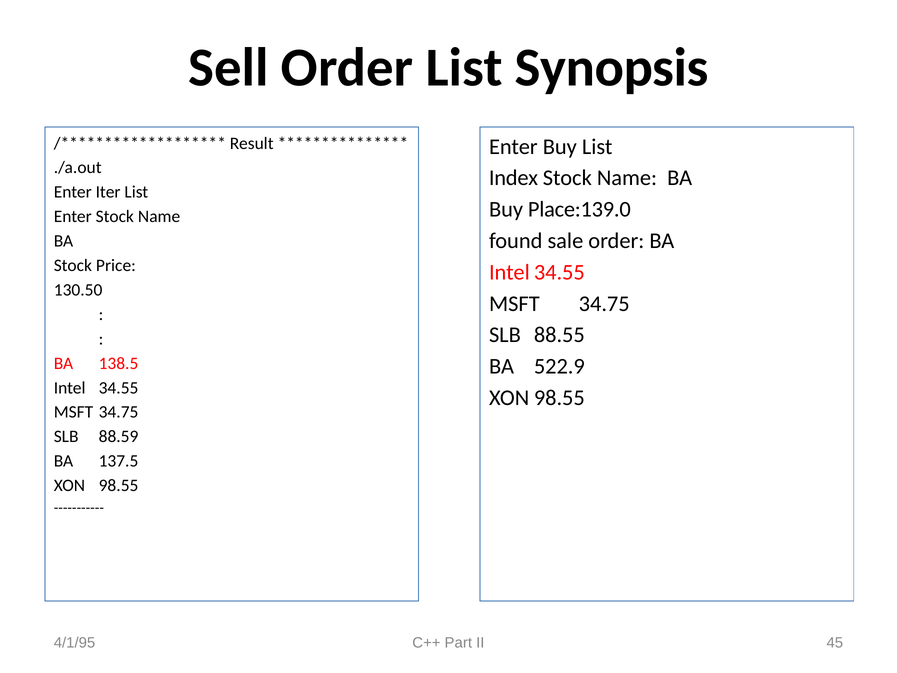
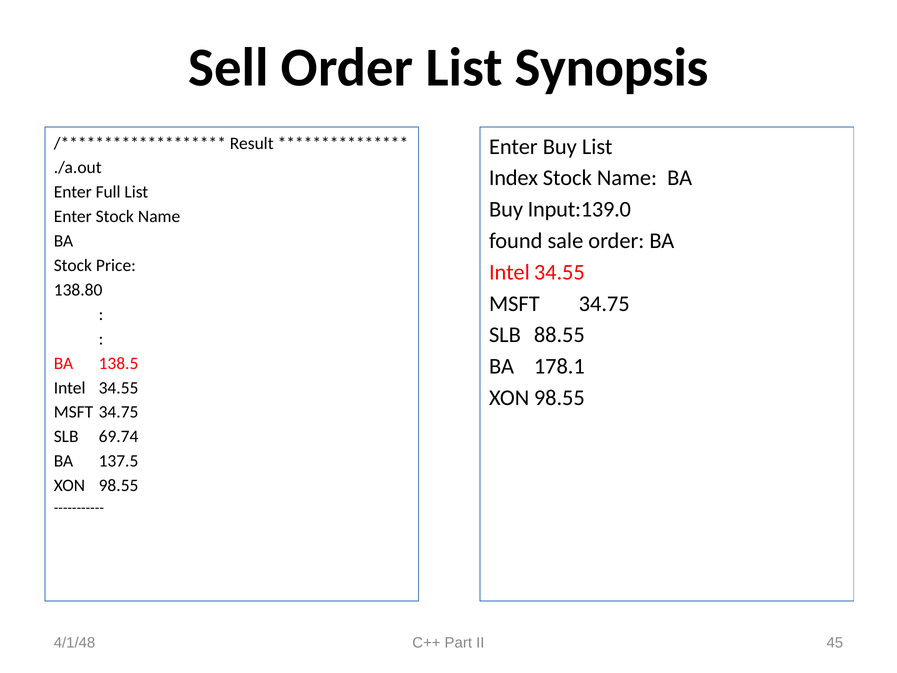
Iter: Iter -> Full (108, 192)
Place:139.0: Place:139.0 -> Input:139.0 (579, 209)
130.50: 130.50 -> 138.80 (78, 290)
522.9: 522.9 -> 178.1 (559, 366)
88.59: 88.59 -> 69.74 (119, 436)
4/1/95: 4/1/95 -> 4/1/48 (75, 642)
